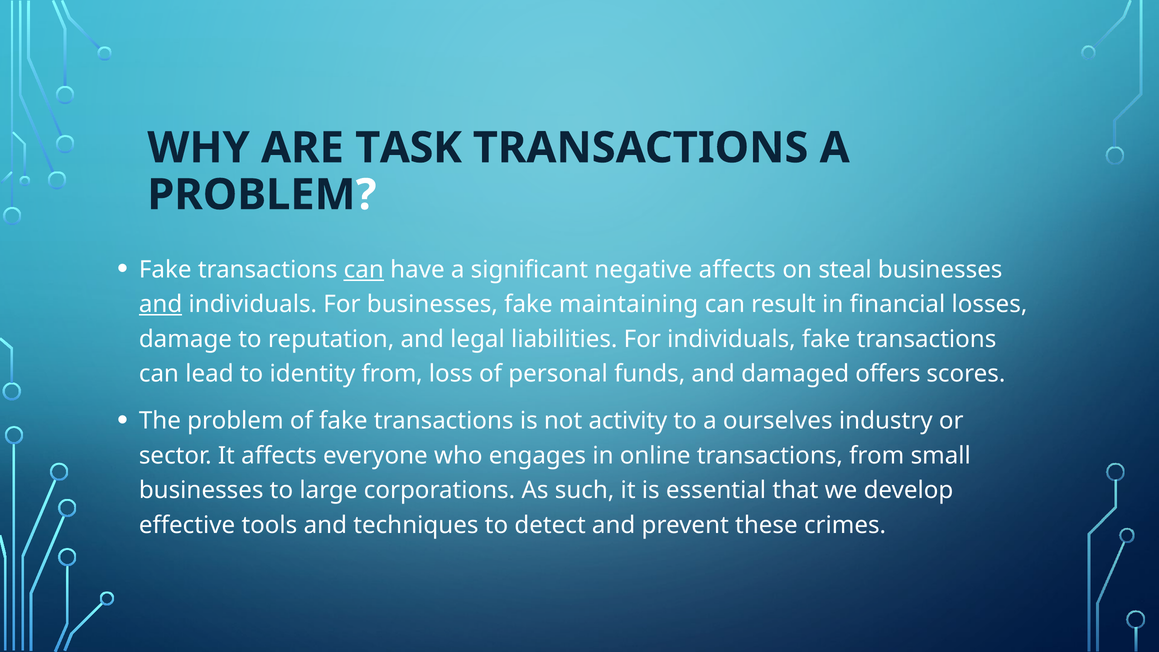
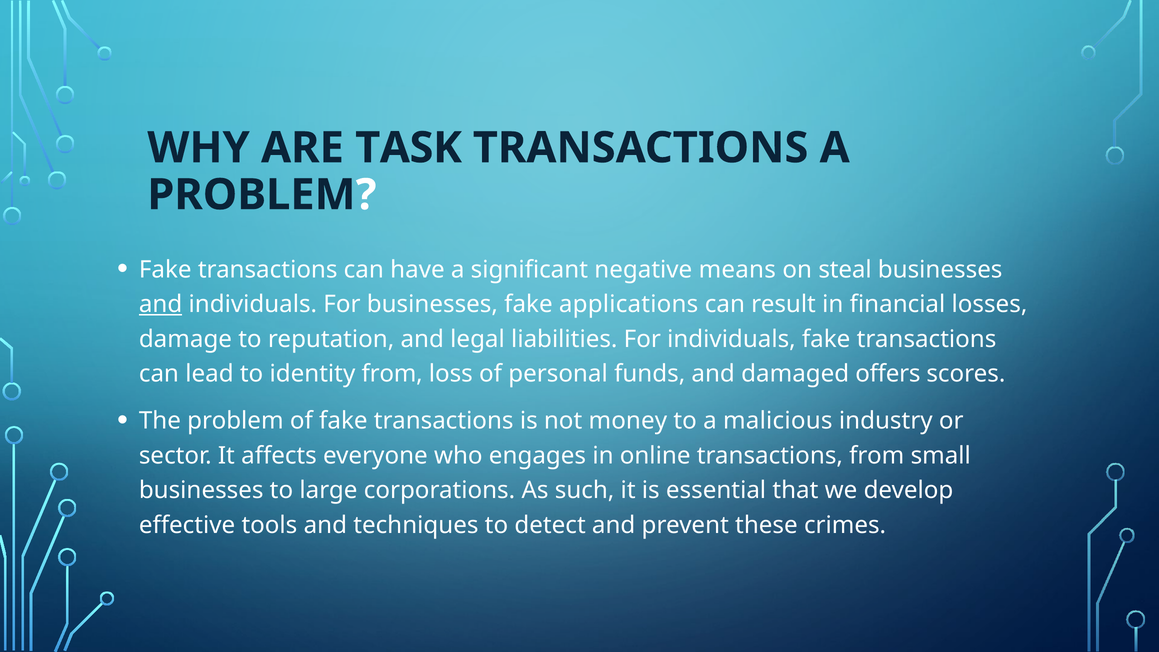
can underline: present -> none (364, 270)
negative affects: affects -> means (737, 270)
maintaining: maintaining -> applications (629, 304)
activity: activity -> money (628, 421)
ourselves: ourselves -> malicious (778, 421)
